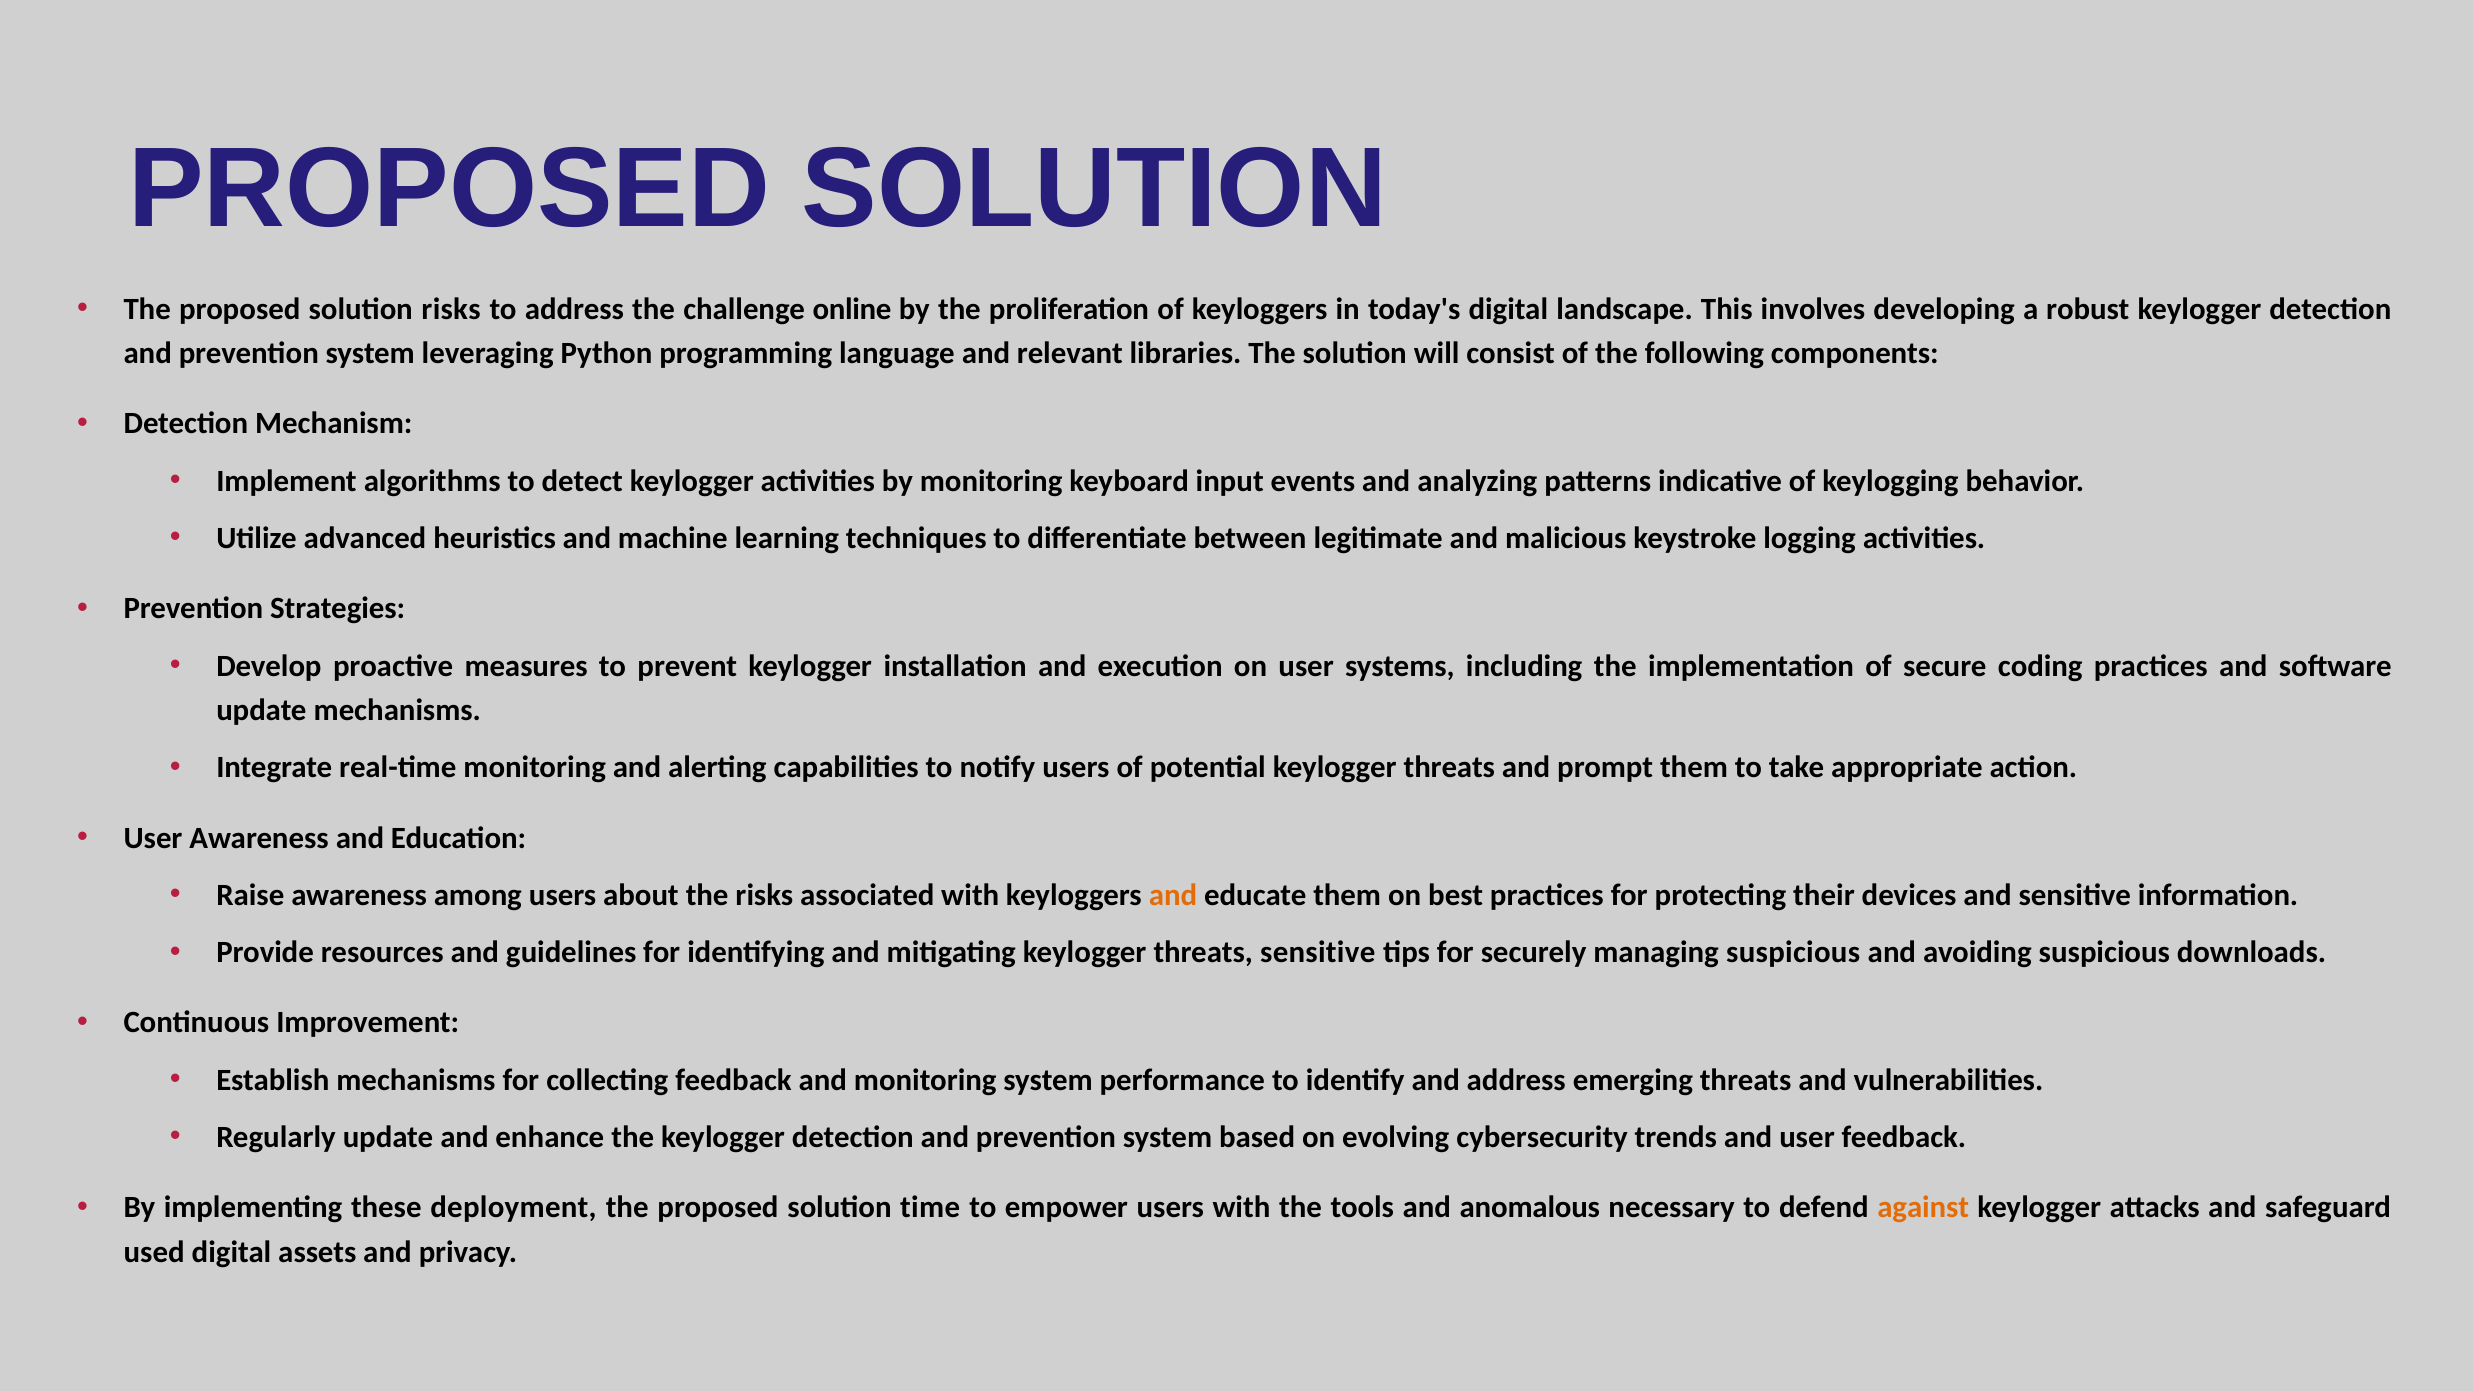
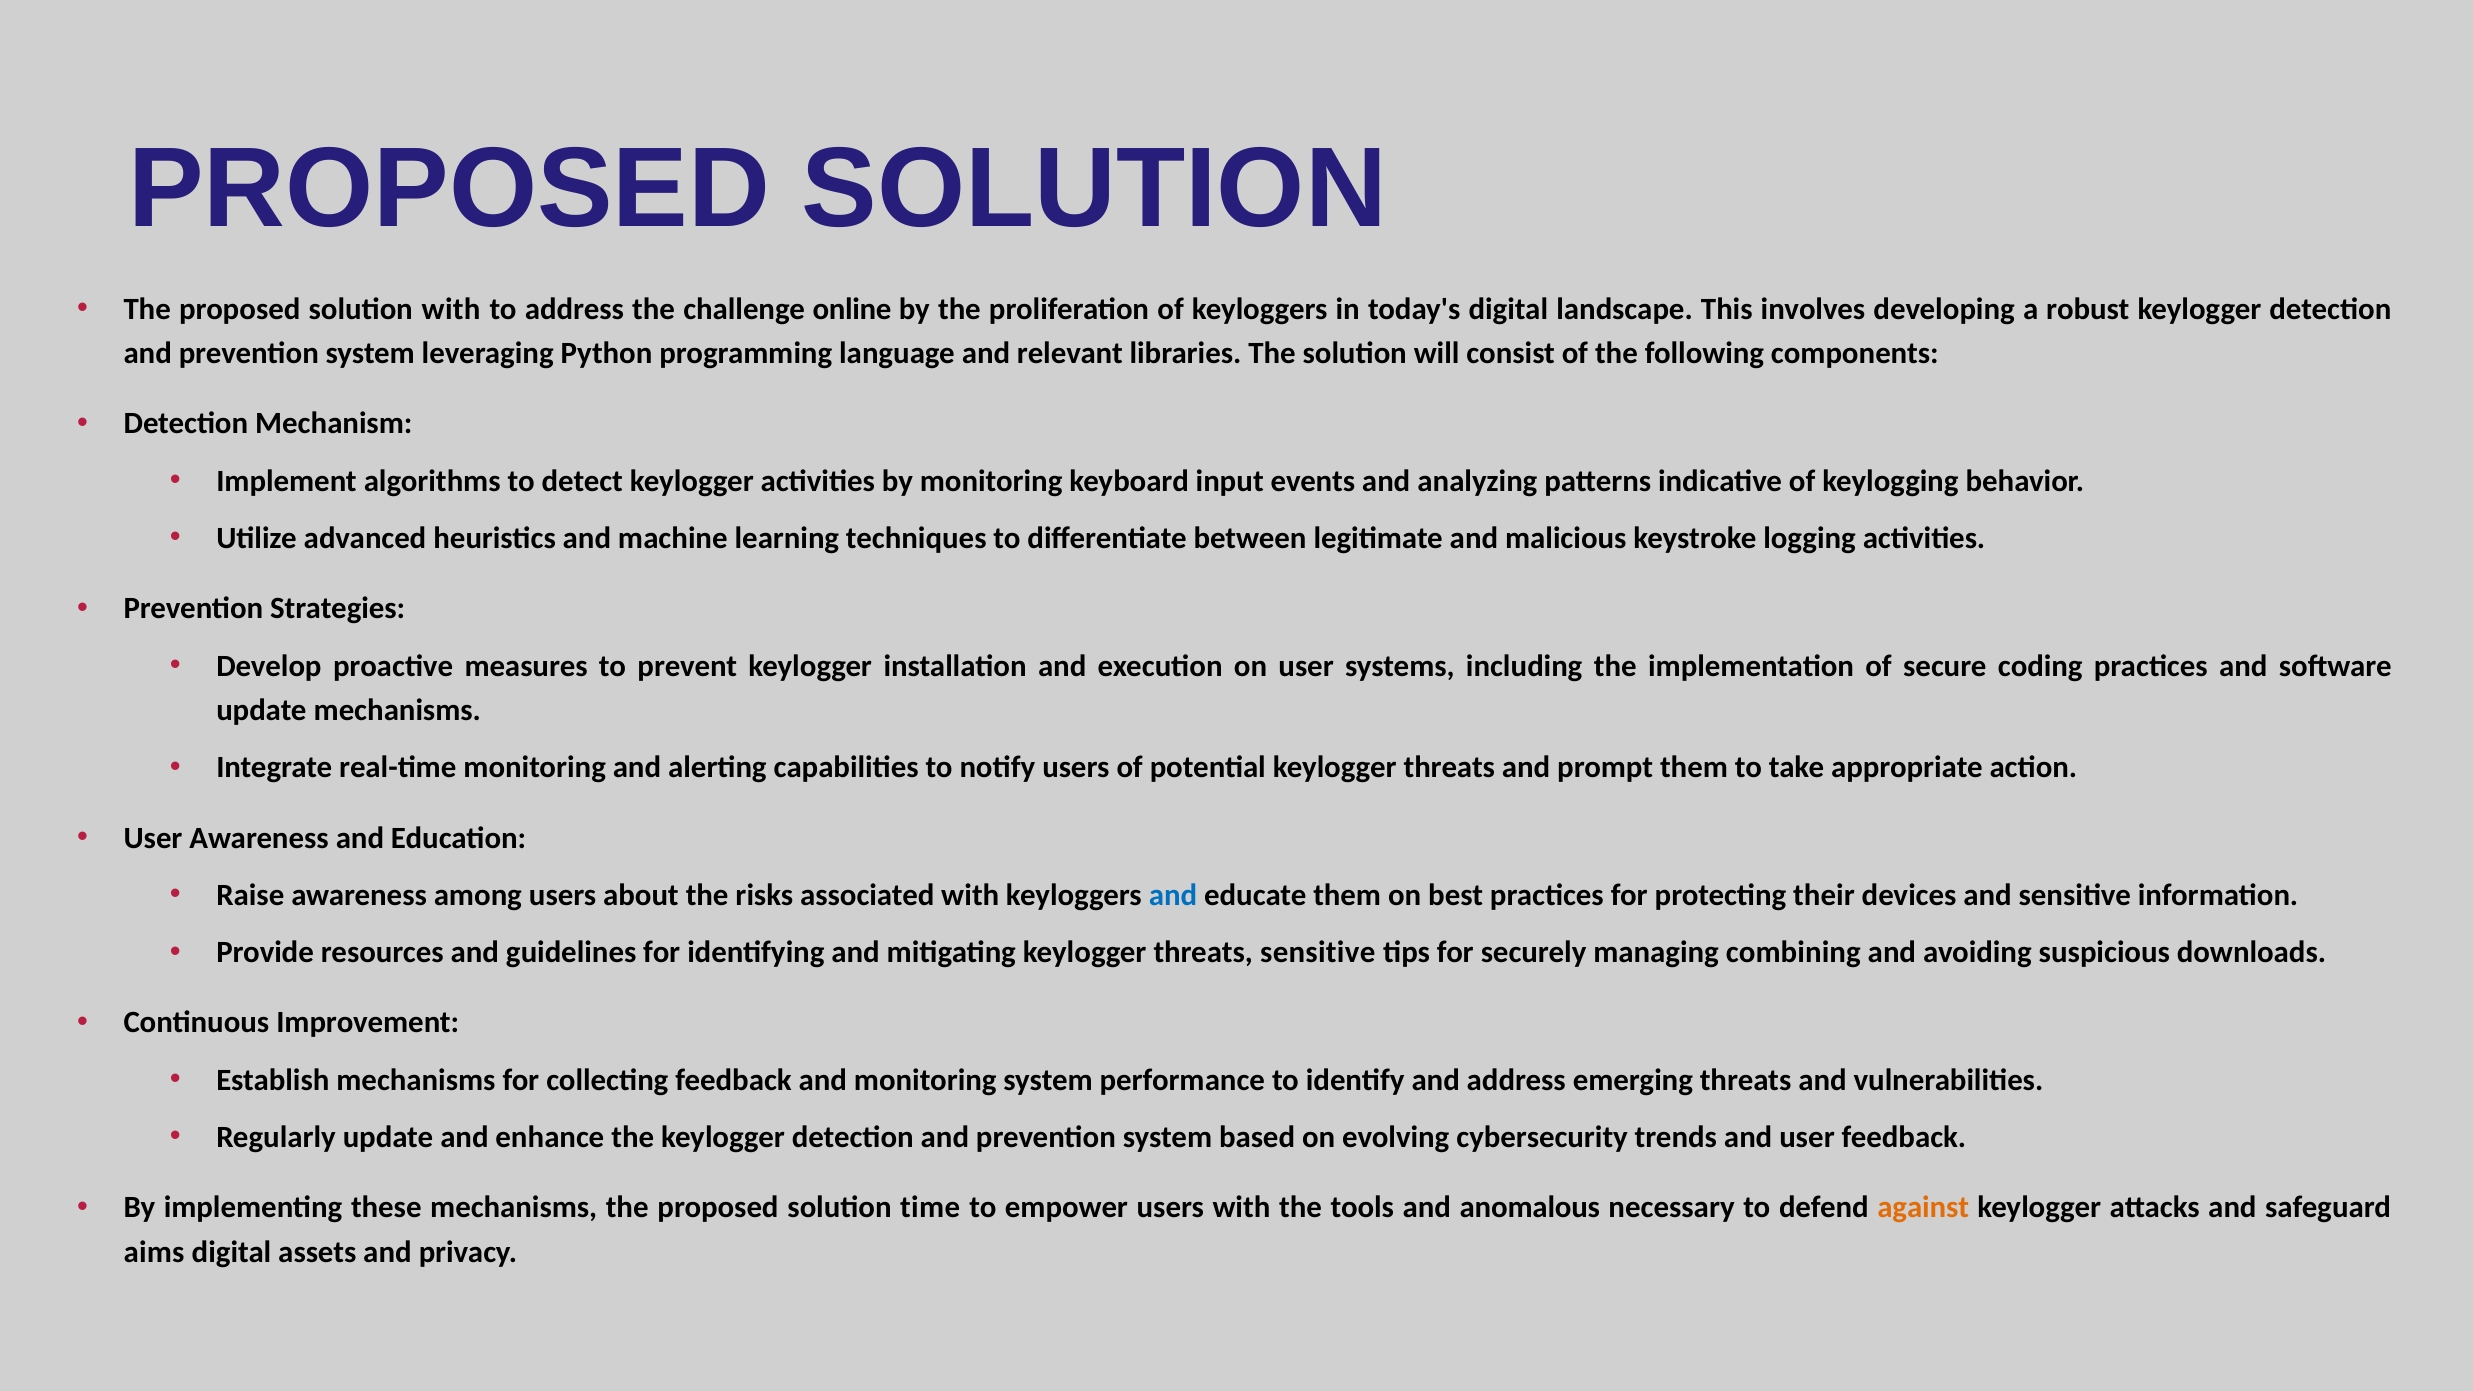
solution risks: risks -> with (451, 309)
and colour: orange -> blue (1173, 895)
managing suspicious: suspicious -> combining (1793, 953)
these deployment: deployment -> mechanisms (514, 1208)
used: used -> aims (154, 1252)
